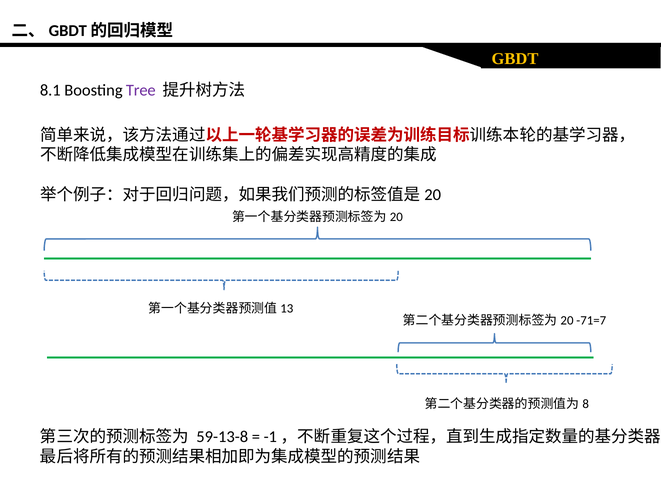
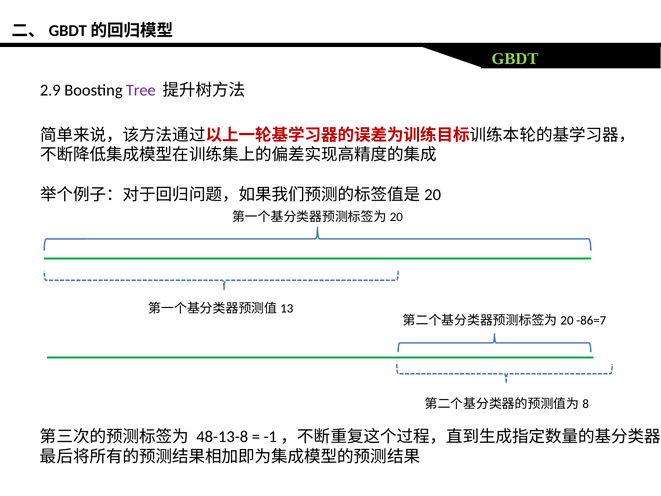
GBDT colour: yellow -> light green (515, 59)
8.1: 8.1 -> 2.9 (50, 90)
-71=7: -71=7 -> -86=7 (591, 320)
59-13-8: 59-13-8 -> 48-13-8 (222, 437)
